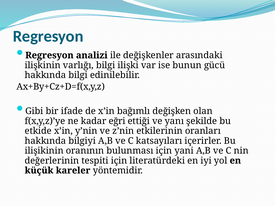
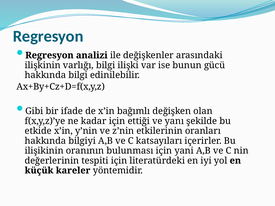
kadar eğri: eğri -> için (117, 121)
